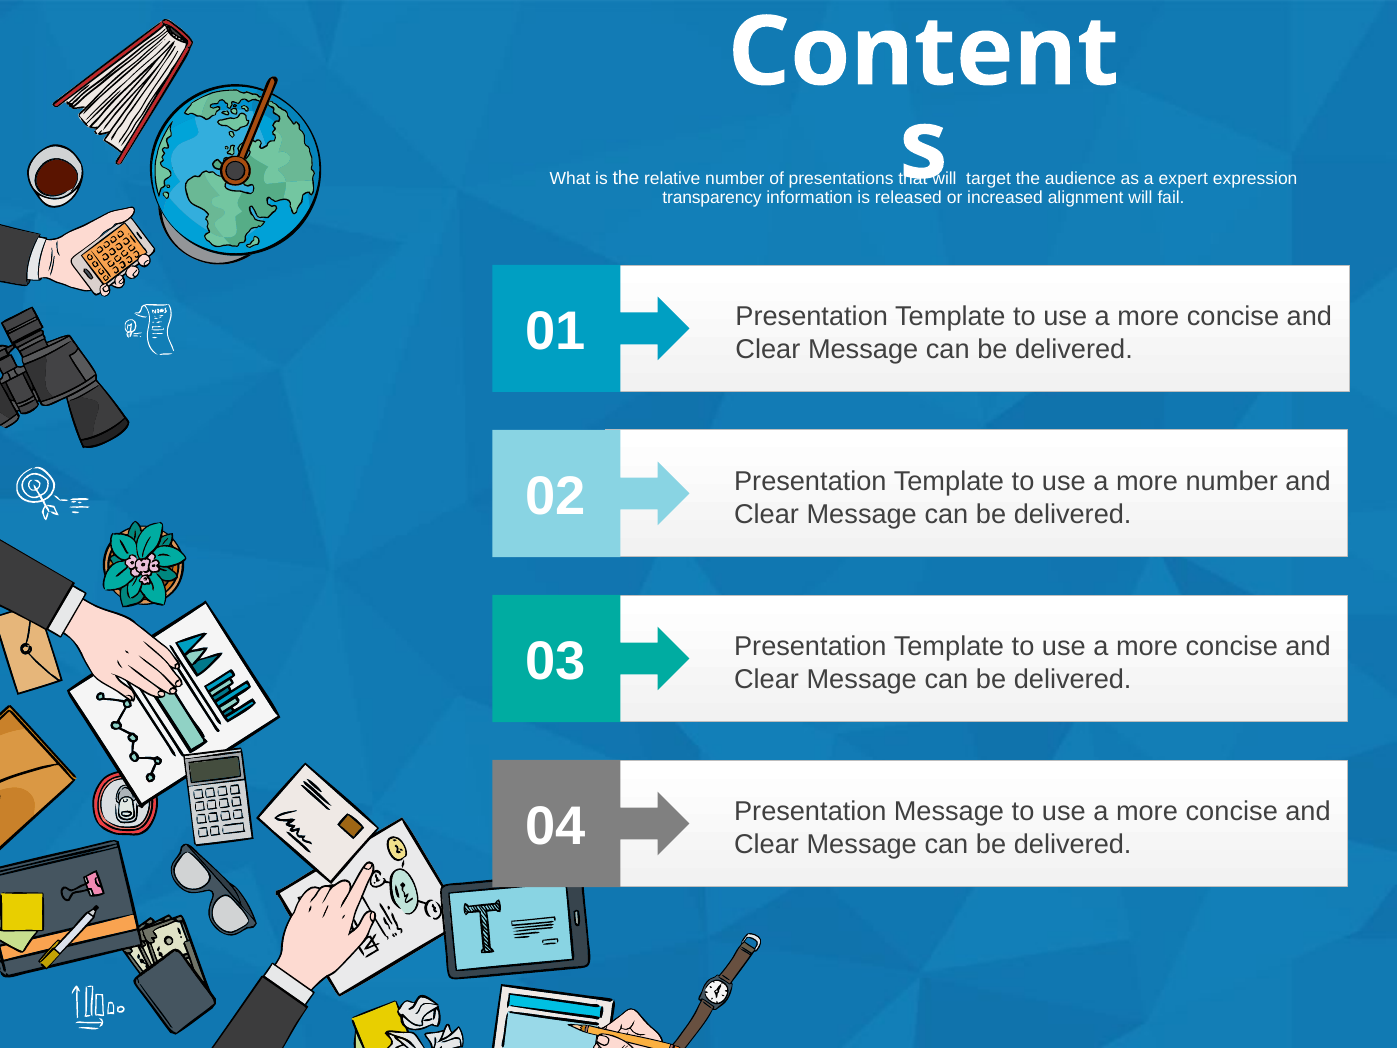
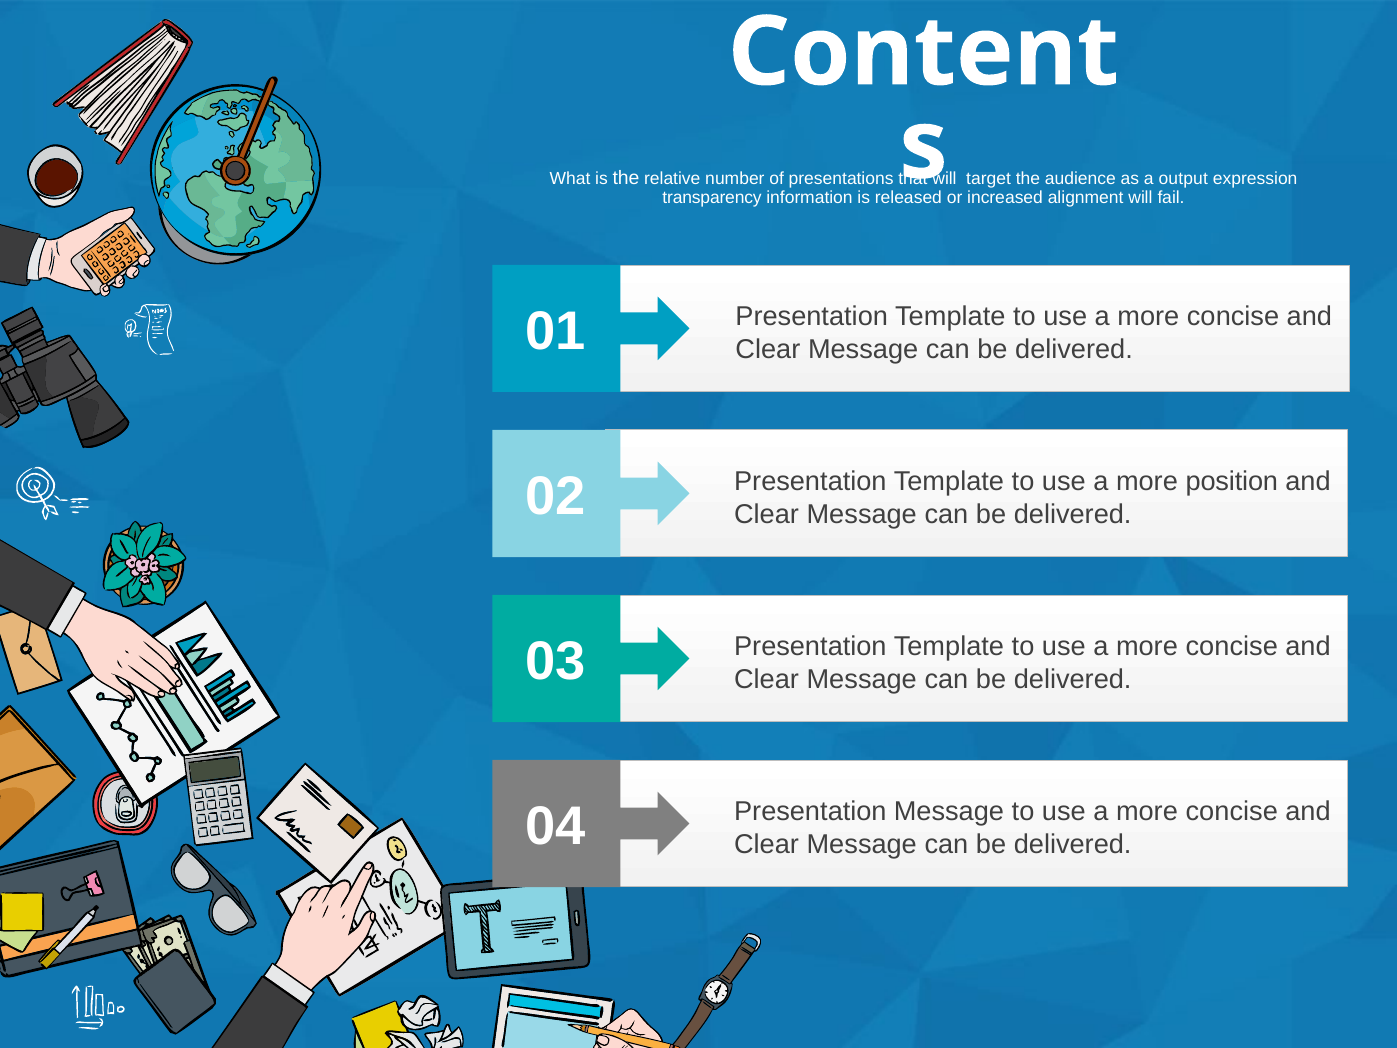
expert: expert -> output (1183, 179)
more number: number -> position (1232, 482)
